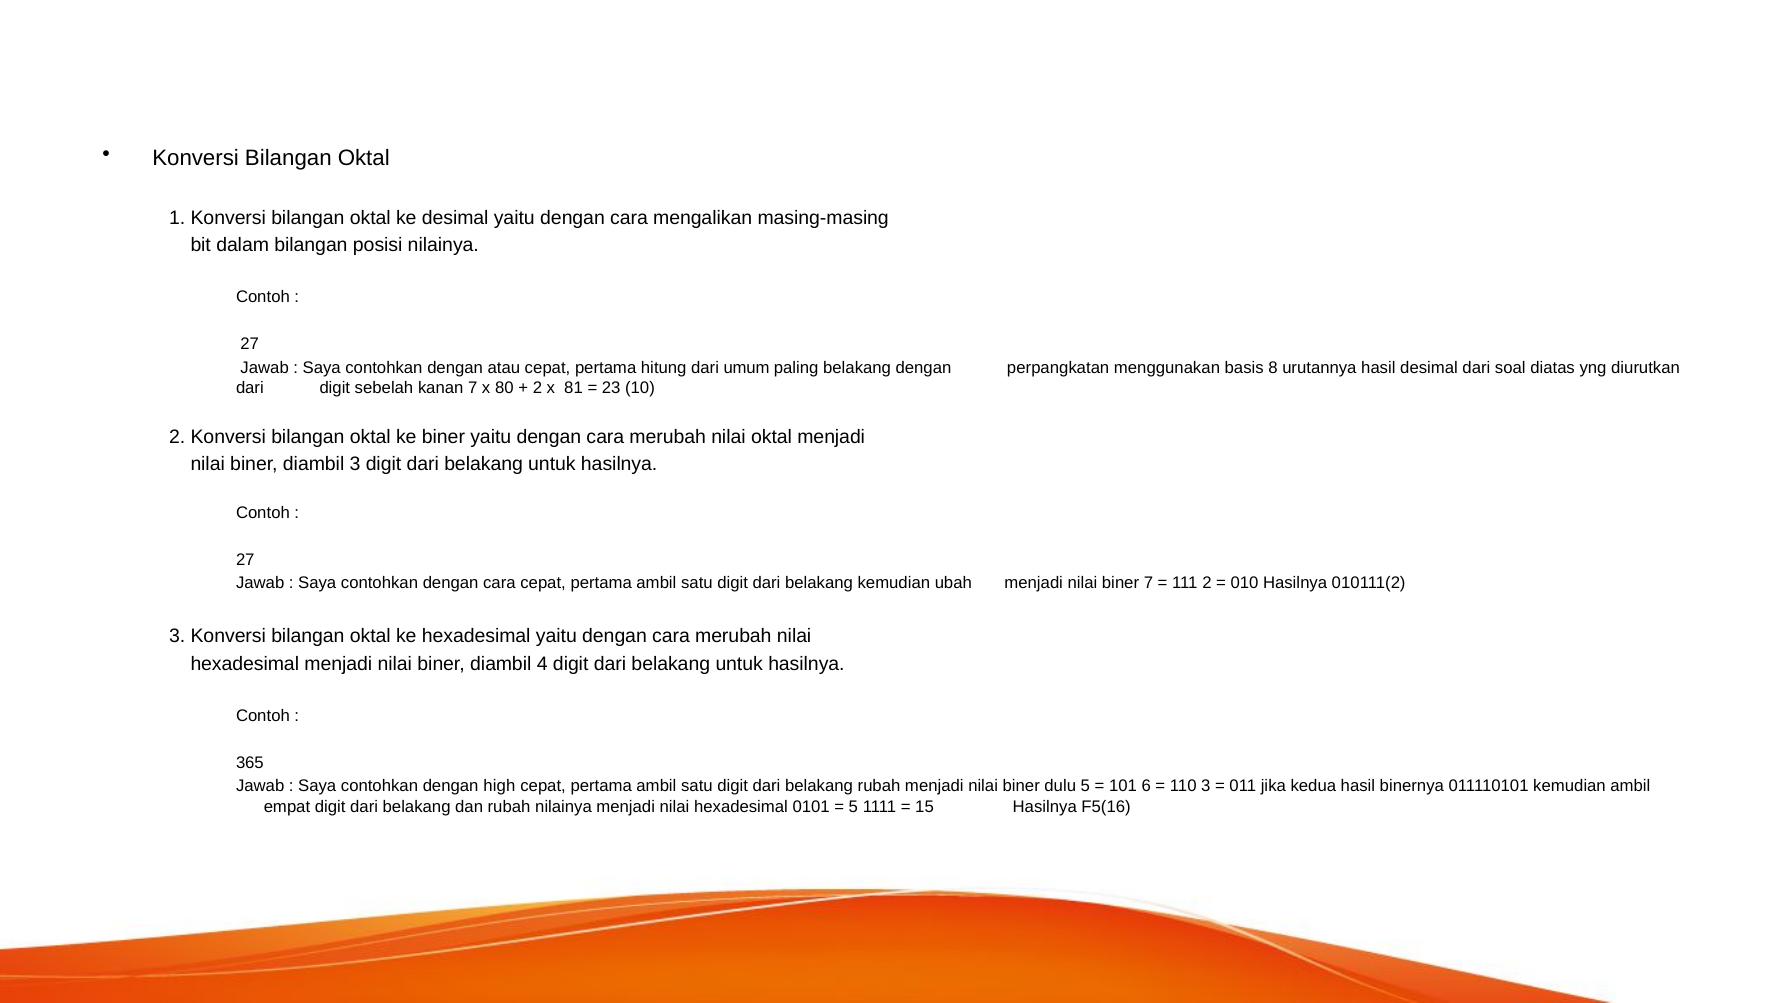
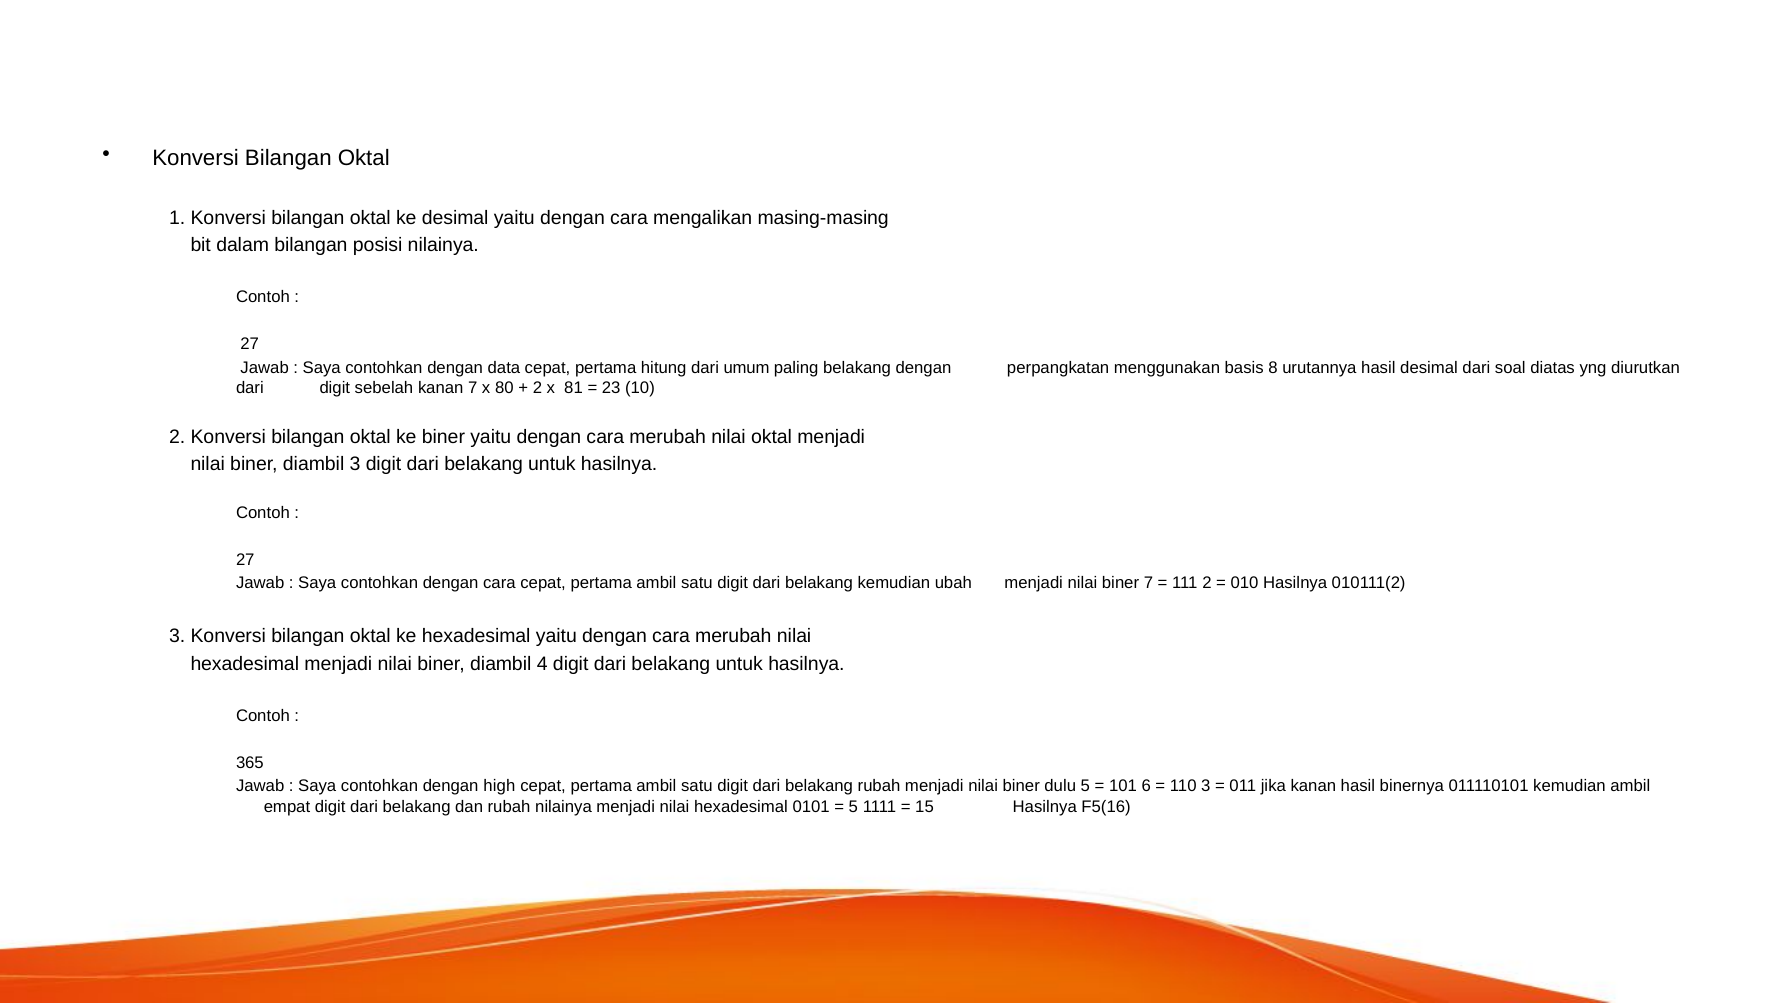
atau: atau -> data (504, 368)
jika kedua: kedua -> kanan (1313, 786)
